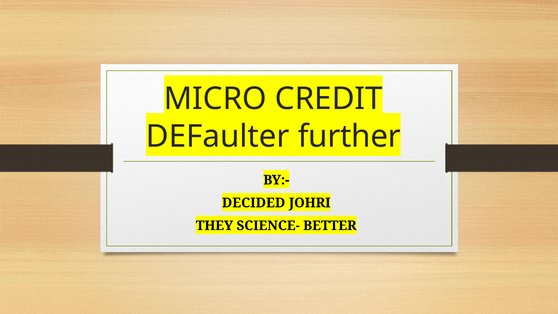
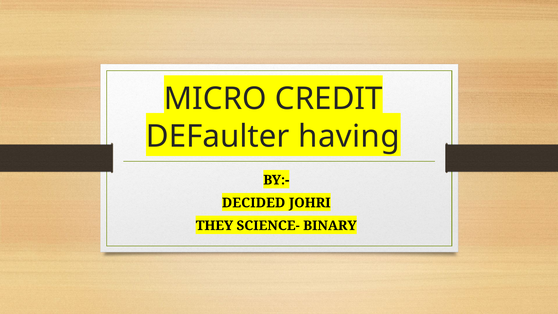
further: further -> having (349, 136)
BETTER: BETTER -> BINARY (330, 226)
